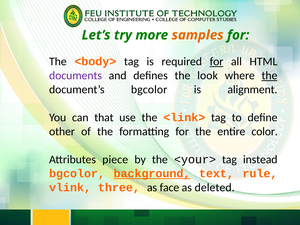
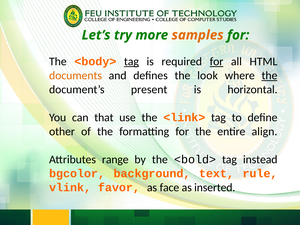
tag underline: none -> present (131, 62)
documents colour: purple -> orange (76, 76)
document’s bgcolor: bgcolor -> present (149, 90)
alignment: alignment -> horizontal (252, 90)
color: color -> align (265, 132)
piece: piece -> range (115, 160)
<your>: <your> -> <bold> (195, 160)
background underline: present -> none (152, 174)
three: three -> favor (119, 188)
deleted: deleted -> inserted (215, 188)
